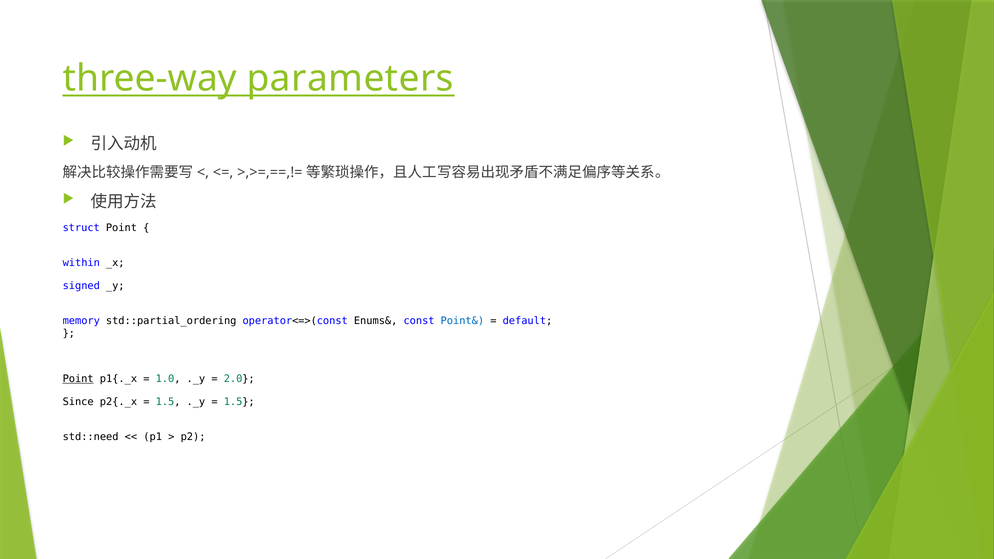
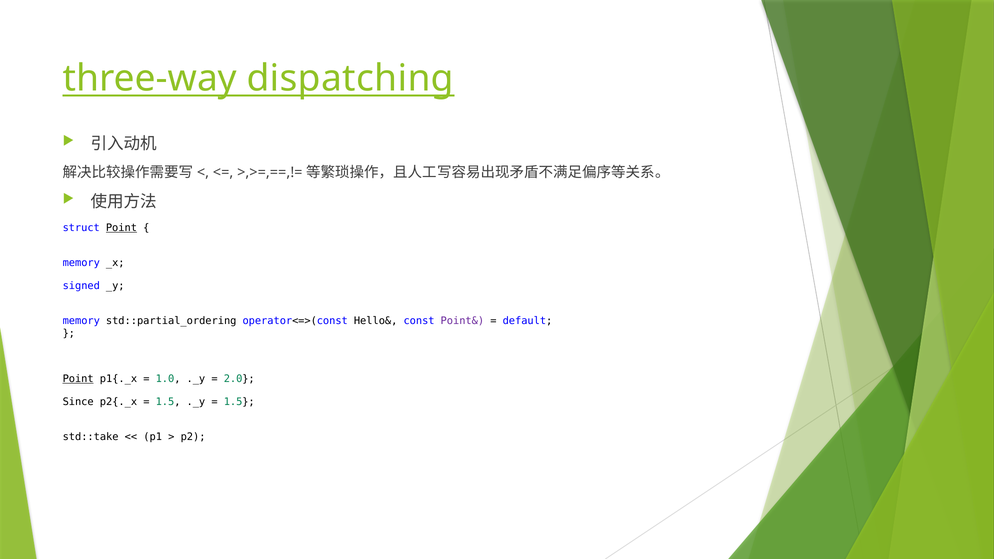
parameters: parameters -> dispatching (350, 78)
Point underline: none -> present (121, 228)
within: within -> memory (81, 263)
Enums&: Enums& -> Hello& (376, 321)
Point& colour: blue -> purple (462, 321)
std::need: std::need -> std::take (91, 437)
